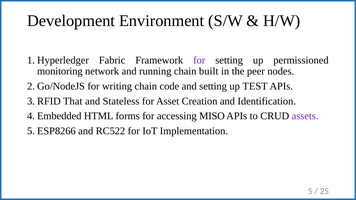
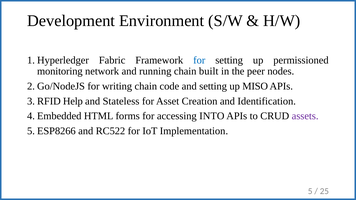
for colour: purple -> blue (199, 60)
TEST: TEST -> MISO (255, 86)
That: That -> Help (73, 101)
MISO: MISO -> INTO (212, 116)
